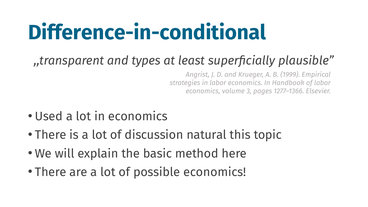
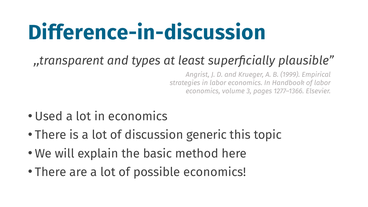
Difference-in-conditional: Difference-in-conditional -> Difference-in-discussion (147, 32)
natural: natural -> generic (207, 135)
